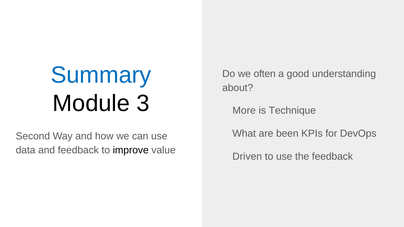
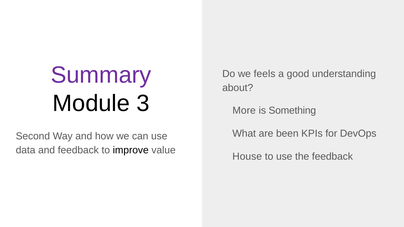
Summary colour: blue -> purple (101, 75)
often: often -> feels (265, 74)
Technique: Technique -> Something (292, 111)
Driven: Driven -> House (247, 157)
